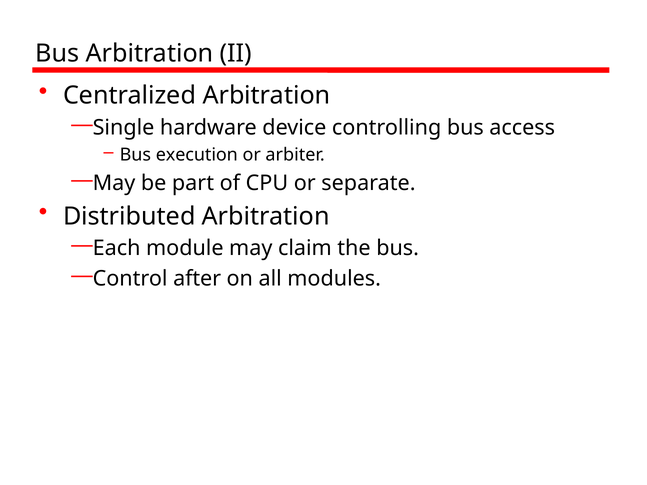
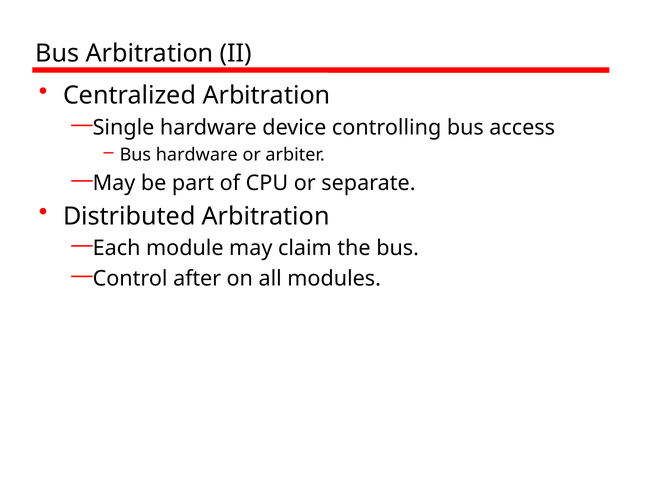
Bus execution: execution -> hardware (197, 155)
